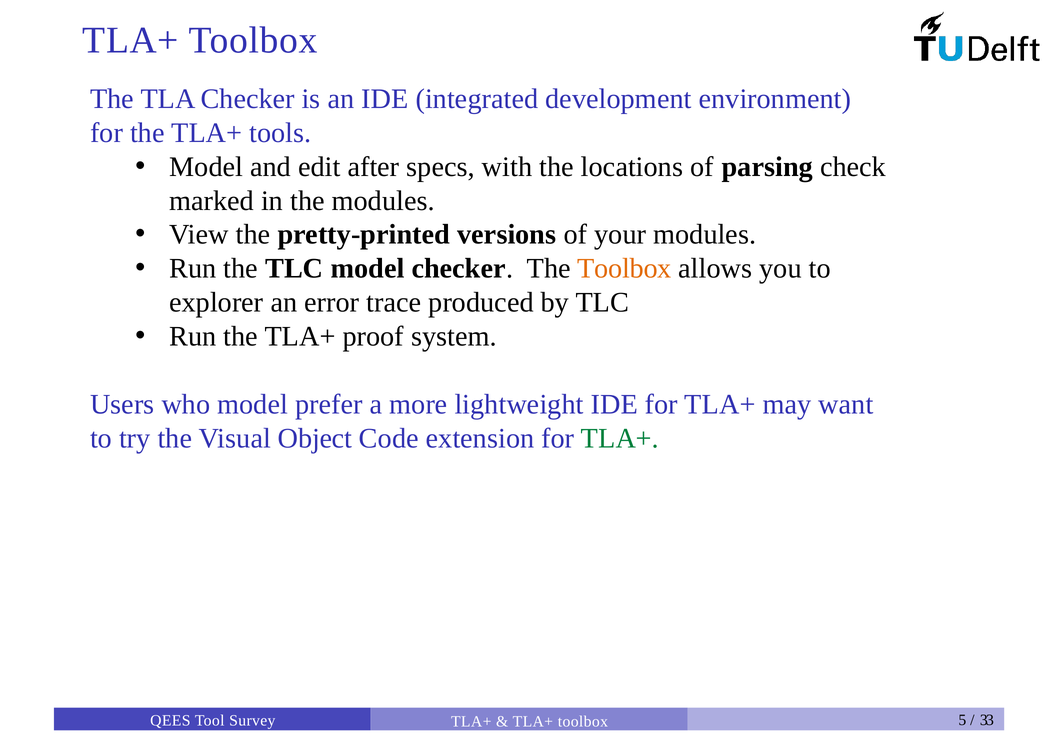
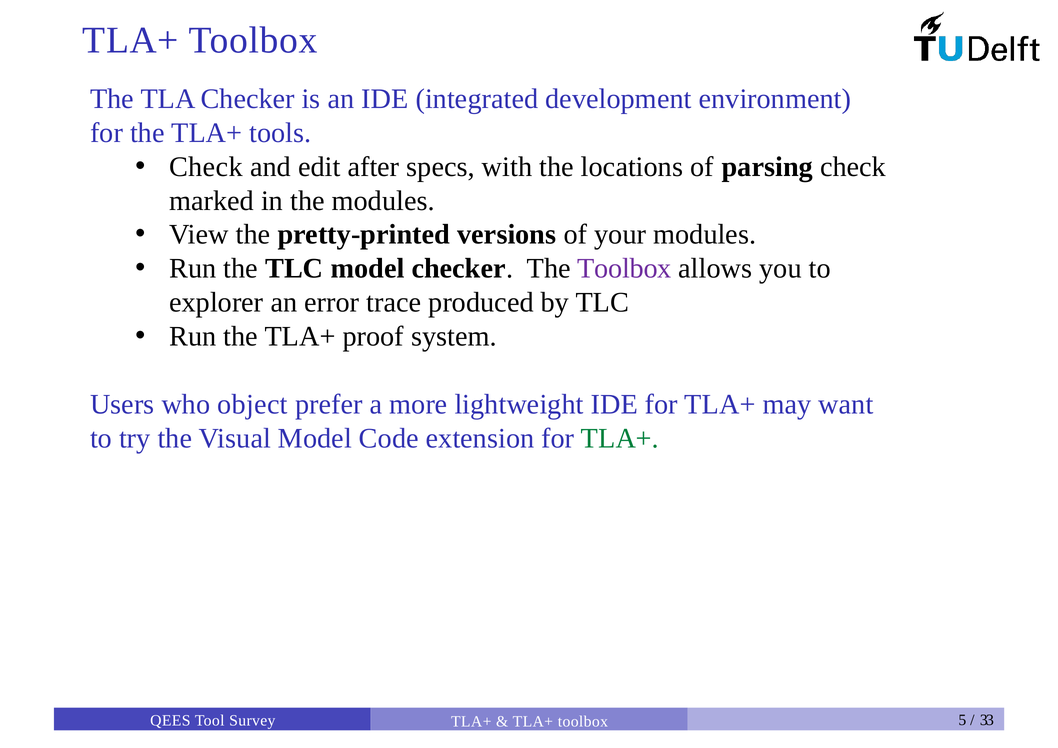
Model: Model -> Check (206, 167)
Toolbox colour: orange -> purple (624, 268)
who model: model -> object (253, 404)
Visual Object: Object -> Model (315, 438)
